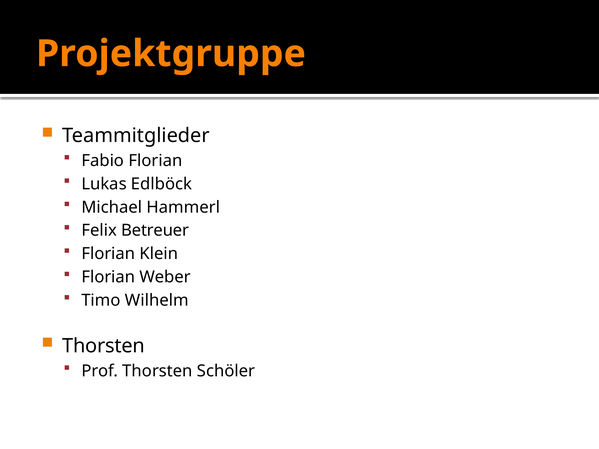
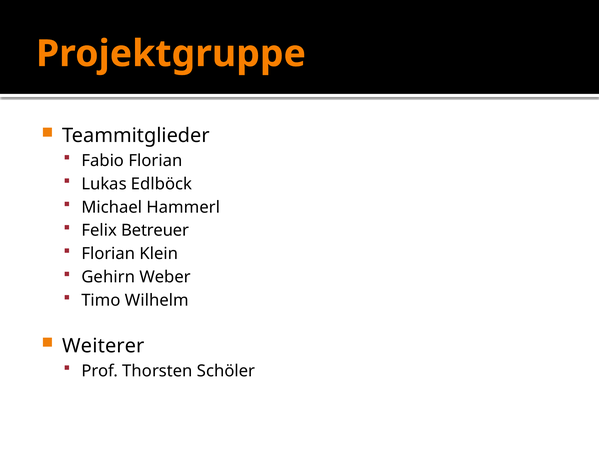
Florian: Florian -> Gehirn (108, 277)
Thorsten: Thorsten -> Weiterer (103, 346)
